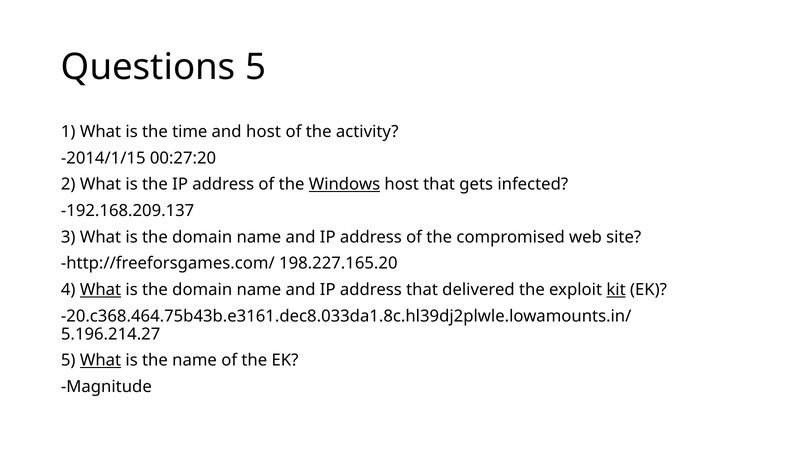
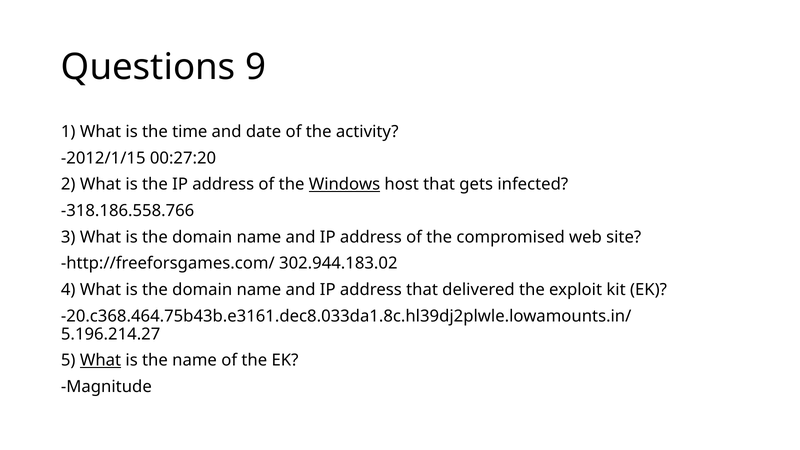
Questions 5: 5 -> 9 (256, 67)
and host: host -> date (264, 132)
-2014/1/15: -2014/1/15 -> -2012/1/15 (103, 158)
-192.168.209.137: -192.168.209.137 -> -318.186.558.766 (128, 211)
198.227.165.20: 198.227.165.20 -> 302.944.183.02 (338, 263)
What underline: present -> none (100, 290)
kit underline: present -> none (616, 290)
